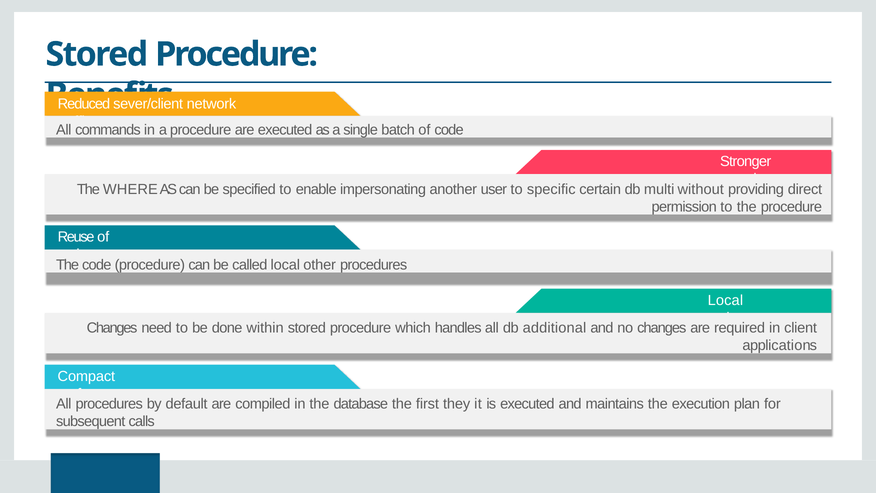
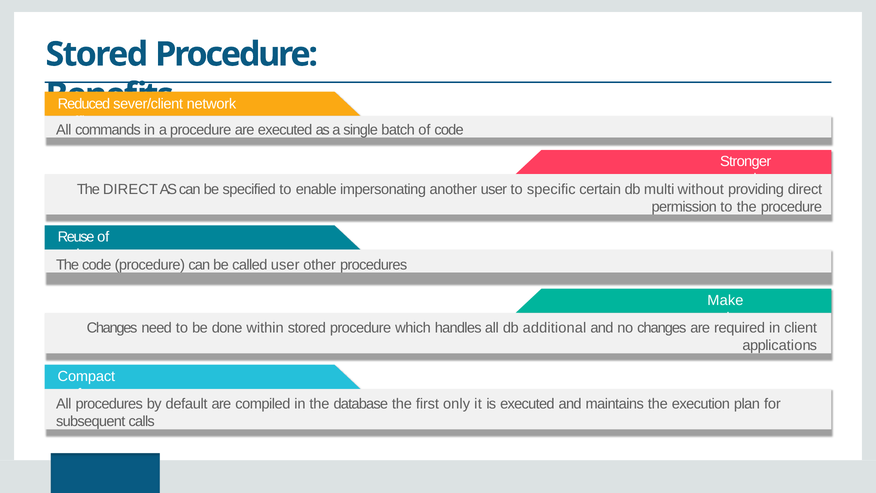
The WHERE: WHERE -> DIRECT (130, 189)
called local: local -> user (285, 265)
Local: Local -> Make (725, 300)
they: they -> only (457, 404)
